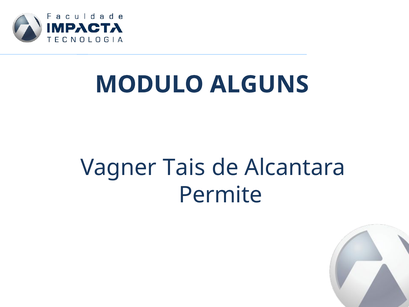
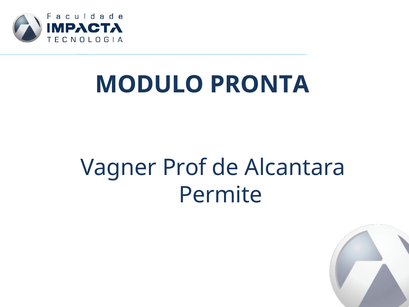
ALGUNS: ALGUNS -> PRONTA (259, 84)
Tais: Tais -> Prof (184, 168)
